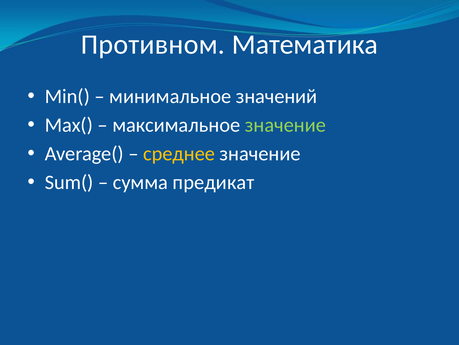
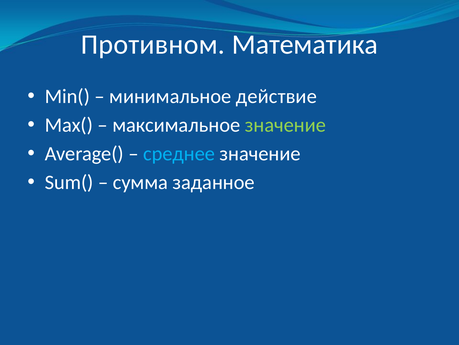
значений: значений -> действие (276, 96)
среднее colour: yellow -> light blue (179, 153)
предикат: предикат -> заданное (214, 182)
